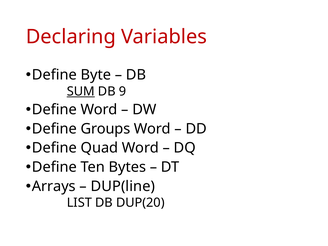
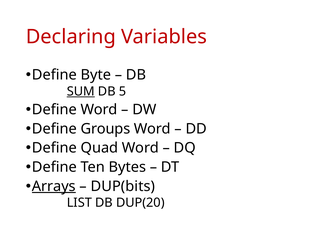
9: 9 -> 5 (122, 91)
Arrays underline: none -> present (54, 186)
DUP(line: DUP(line -> DUP(bits (123, 186)
